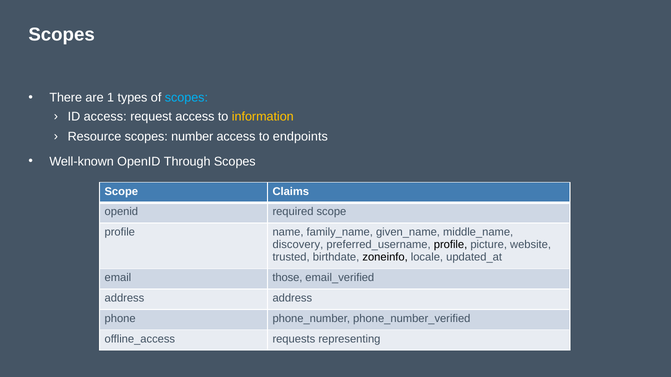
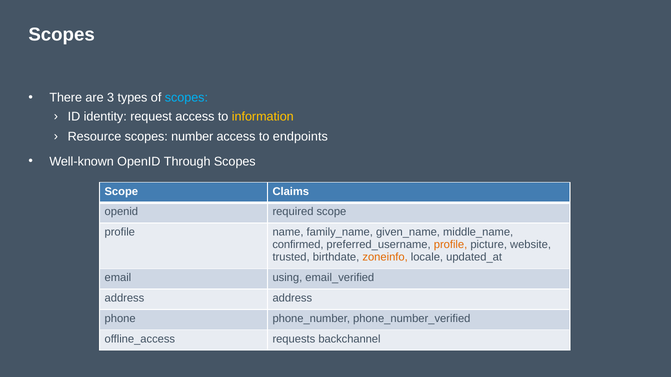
1: 1 -> 3 (111, 98)
ID access: access -> identity (105, 117)
discovery: discovery -> confirmed (298, 245)
profile colour: black -> orange (451, 245)
zoneinfo colour: black -> orange (385, 257)
those: those -> using (287, 278)
representing: representing -> backchannel (349, 339)
